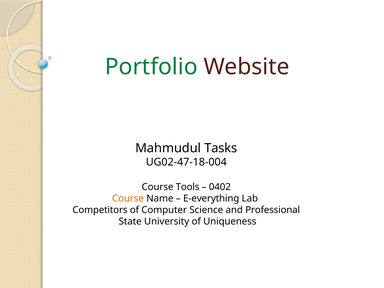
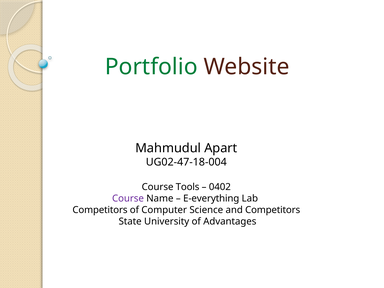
Tasks: Tasks -> Apart (221, 148)
Course colour: orange -> purple (128, 198)
and Professional: Professional -> Competitors (273, 210)
Uniqueness: Uniqueness -> Advantages (230, 221)
